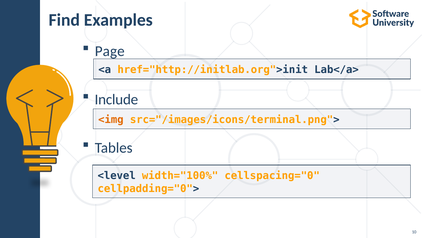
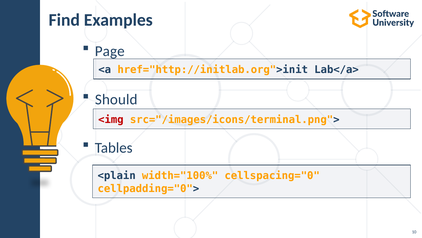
Include: Include -> Should (116, 99)
<img colour: orange -> red (111, 119)
<level: <level -> <plain (117, 175)
